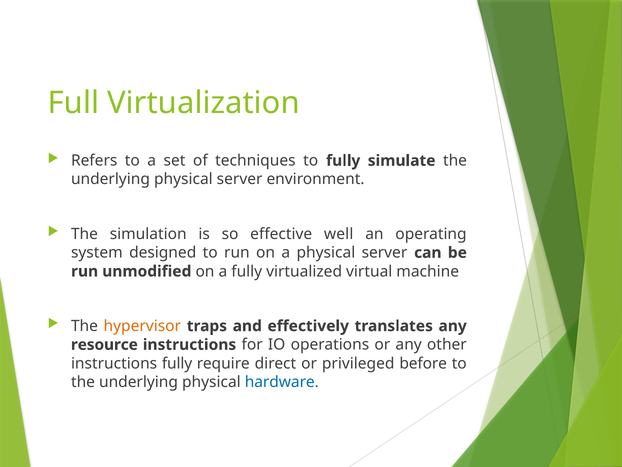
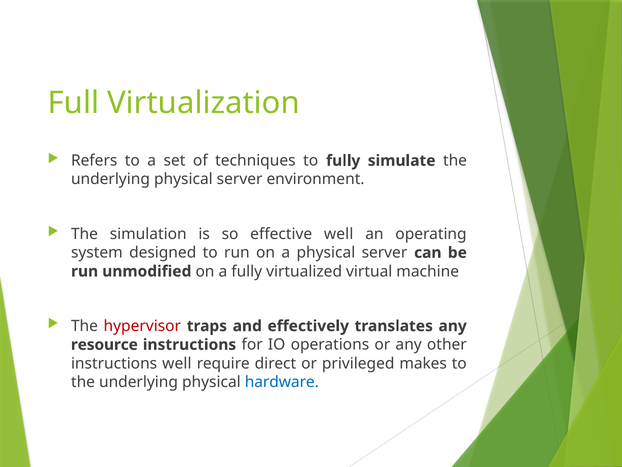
hypervisor colour: orange -> red (142, 326)
instructions fully: fully -> well (177, 363)
before: before -> makes (423, 363)
